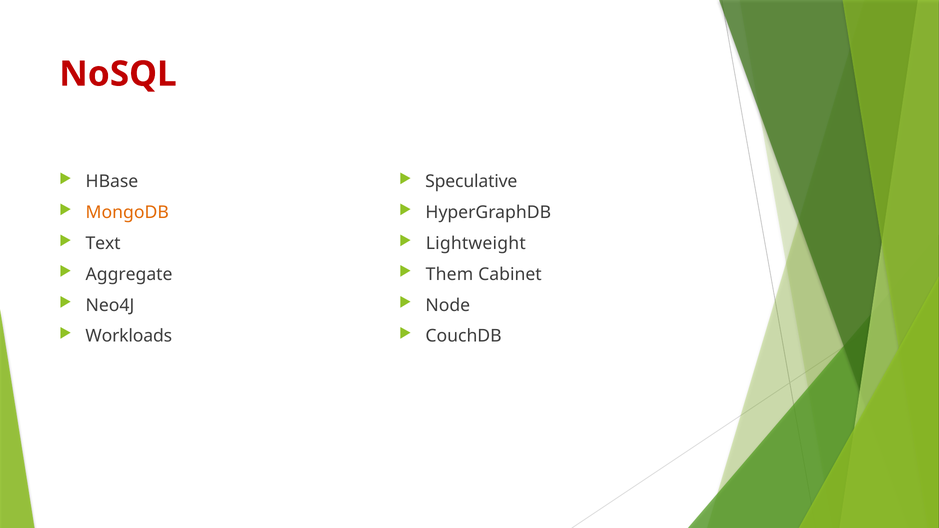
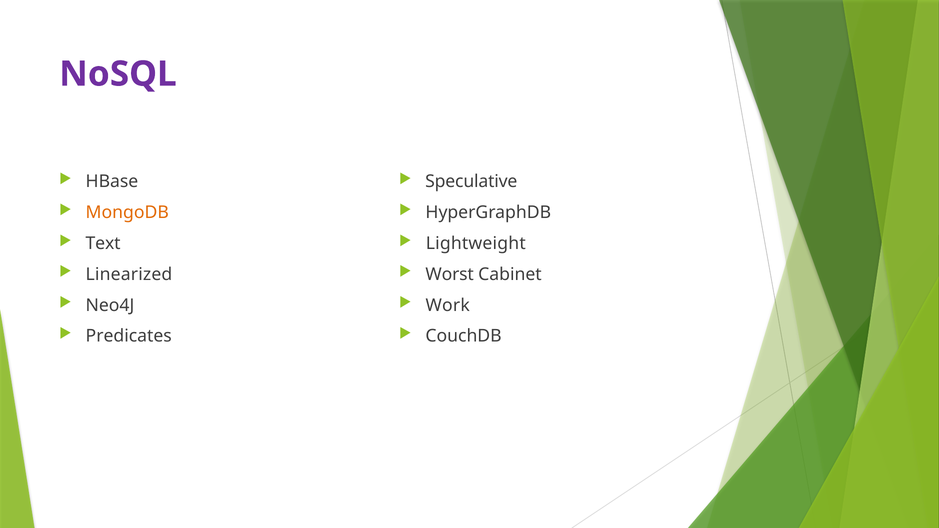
NoSQL colour: red -> purple (118, 74)
Aggregate: Aggregate -> Linearized (129, 274)
Them: Them -> Worst (450, 274)
Node: Node -> Work (448, 305)
Workloads: Workloads -> Predicates (129, 336)
